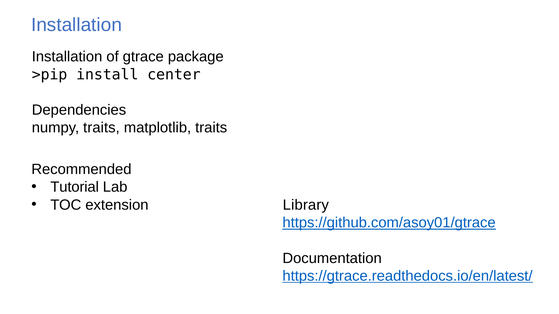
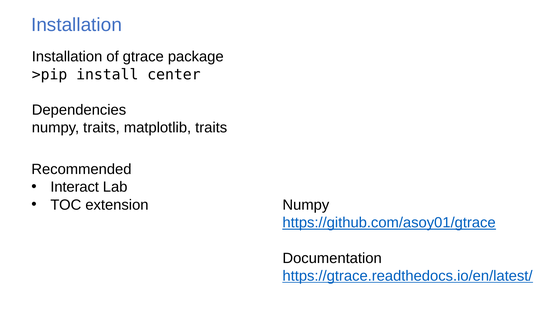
Tutorial: Tutorial -> Interact (75, 187)
extension Library: Library -> Numpy (306, 205)
